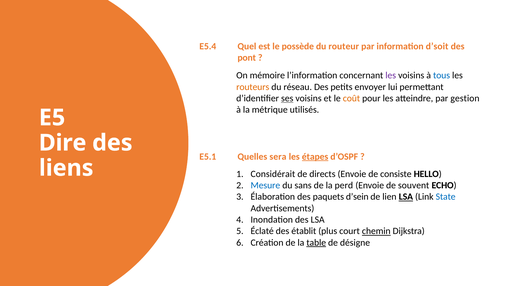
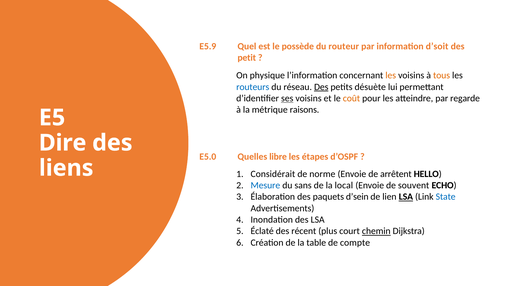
E5.4: E5.4 -> E5.9 (208, 46)
pont: pont -> petit (247, 58)
mémoire: mémoire -> physique (267, 76)
les colour: purple -> orange (391, 76)
tous colour: blue -> orange (442, 76)
routeurs colour: orange -> blue (253, 87)
Des underline: none -> present (321, 87)
envoyer: envoyer -> désuète (370, 87)
gestion: gestion -> regarde (465, 98)
utilisés: utilisés -> raisons (305, 110)
E5.1: E5.1 -> E5.0 (208, 157)
sera: sera -> libre (278, 157)
étapes underline: present -> none (315, 157)
directs: directs -> norme (322, 174)
consiste: consiste -> arrêtent (396, 174)
perd: perd -> local (344, 186)
établit: établit -> récent (304, 231)
table underline: present -> none (316, 243)
désigne: désigne -> compte (355, 243)
